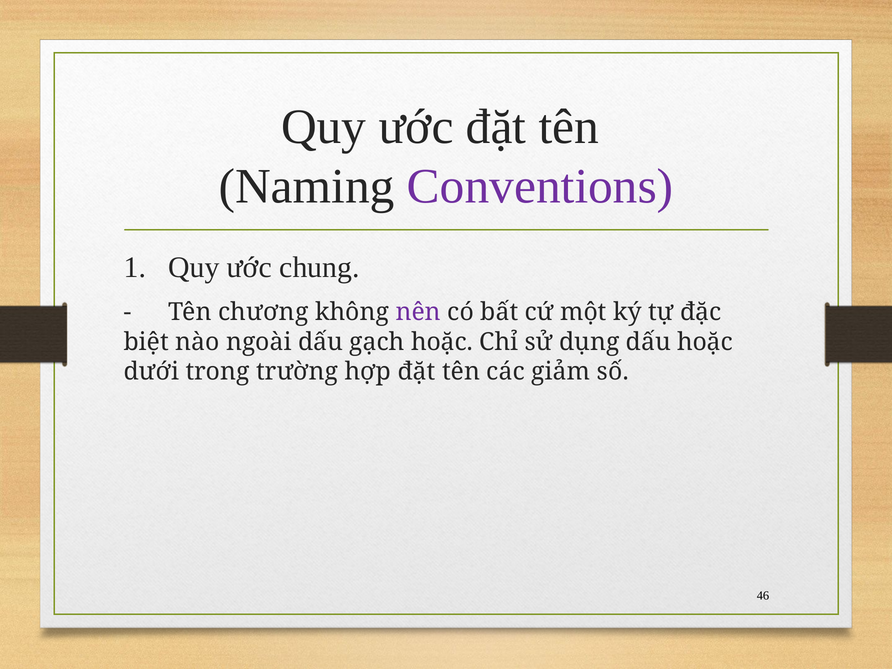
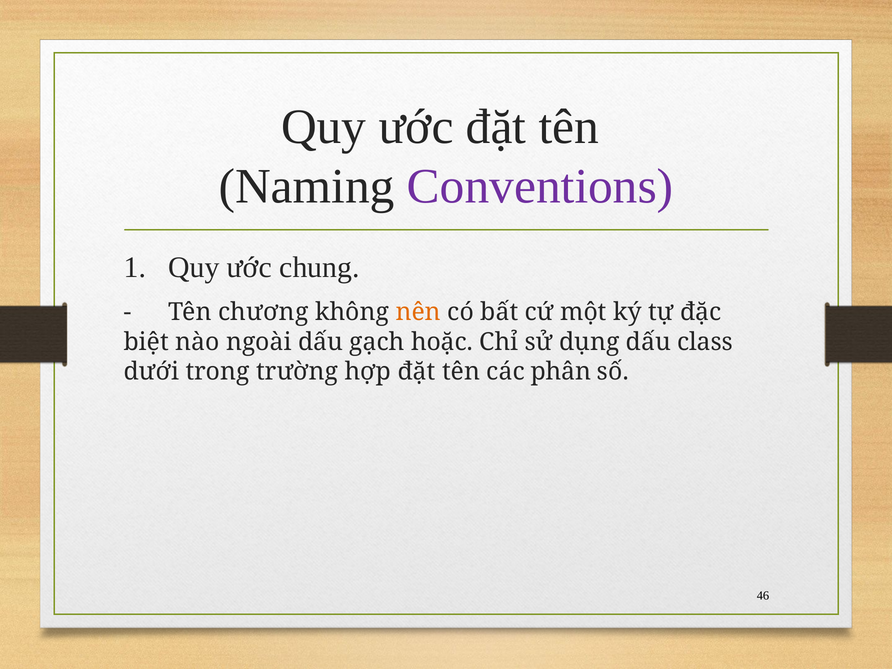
nên colour: purple -> orange (418, 312)
dấu hoặc: hoặc -> class (705, 342)
giảm: giảm -> phân (561, 372)
